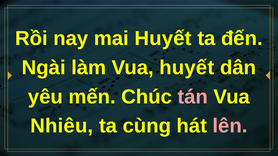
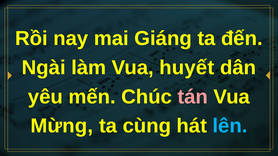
mai Huyết: Huyết -> Giáng (163, 39)
Nhiêu: Nhiêu -> Mừng (62, 126)
lên colour: pink -> light blue (230, 126)
